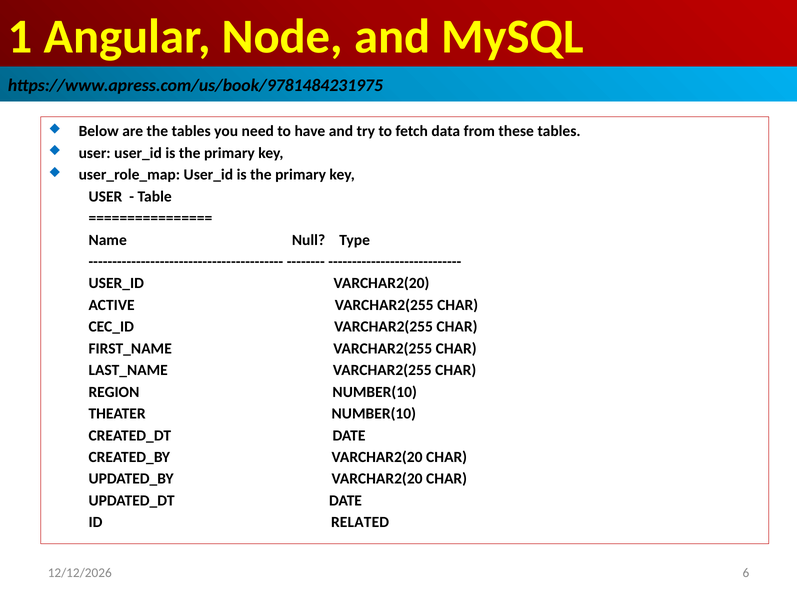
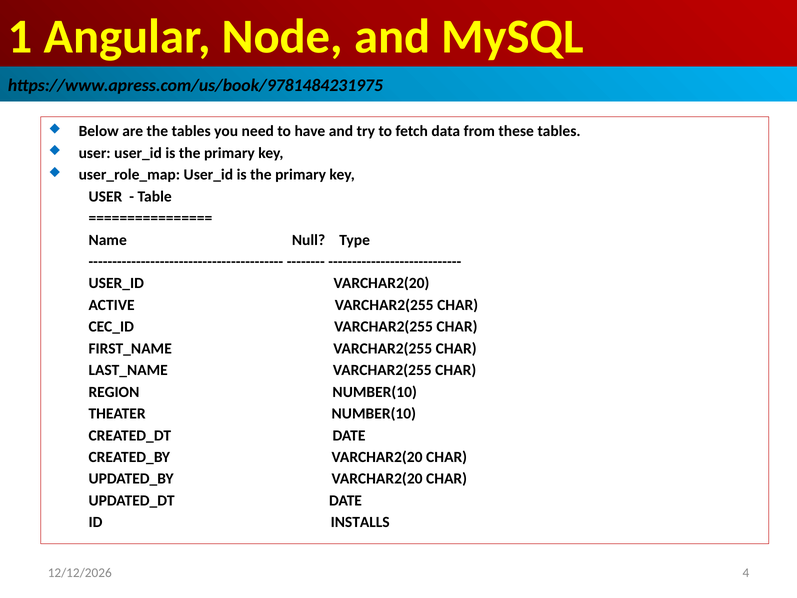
RELATED: RELATED -> INSTALLS (360, 522)
6: 6 -> 4 (746, 572)
